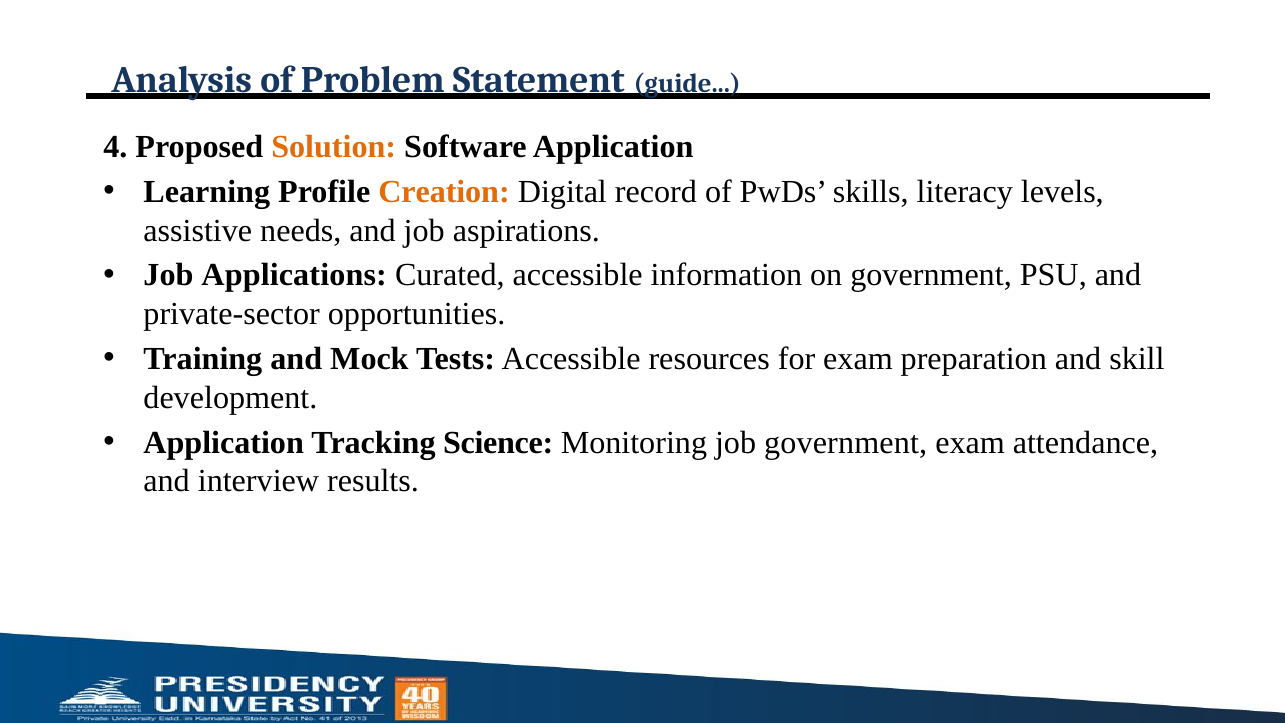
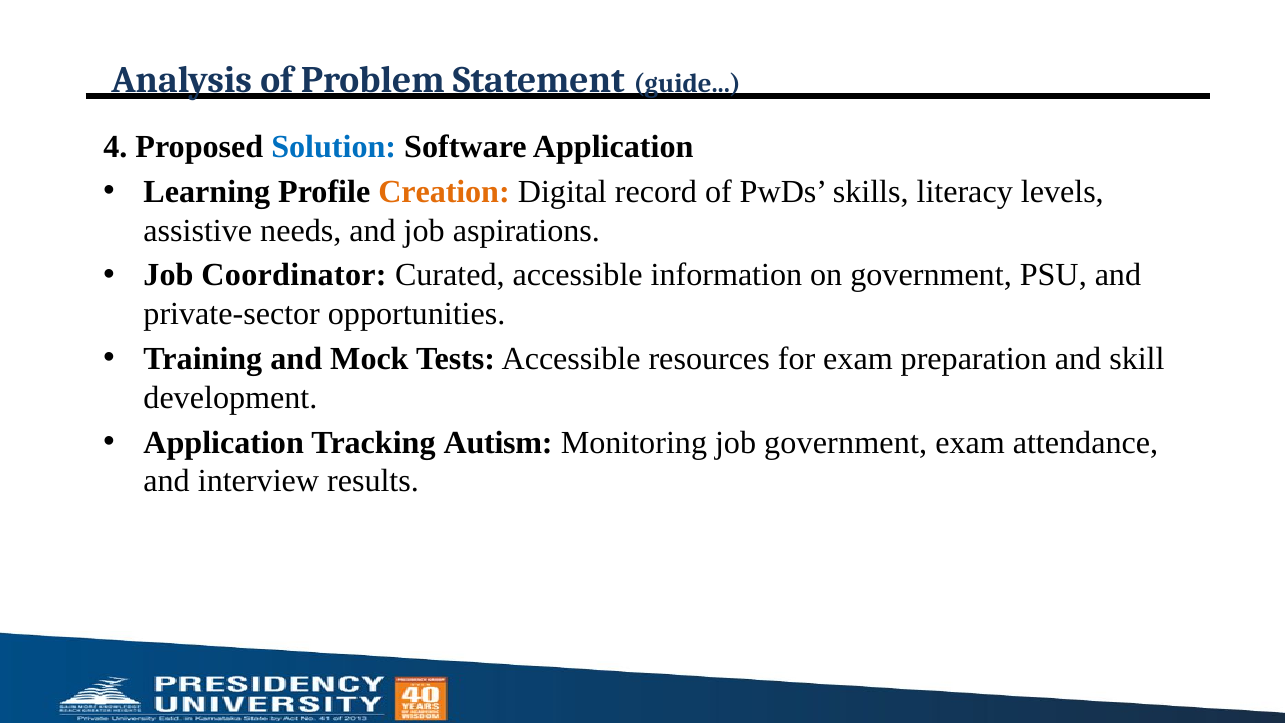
Solution colour: orange -> blue (334, 147)
Applications: Applications -> Coordinator (294, 275)
Science: Science -> Autism (498, 442)
